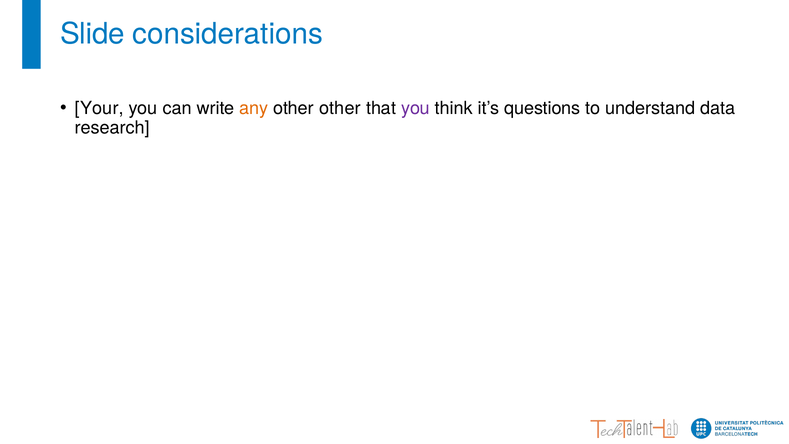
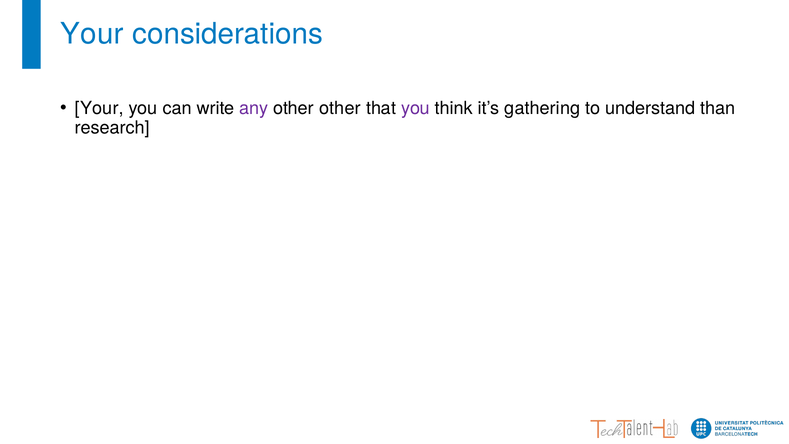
Slide: Slide -> Your (92, 34)
any colour: orange -> purple (254, 108)
questions: questions -> gathering (542, 108)
data: data -> than (718, 108)
